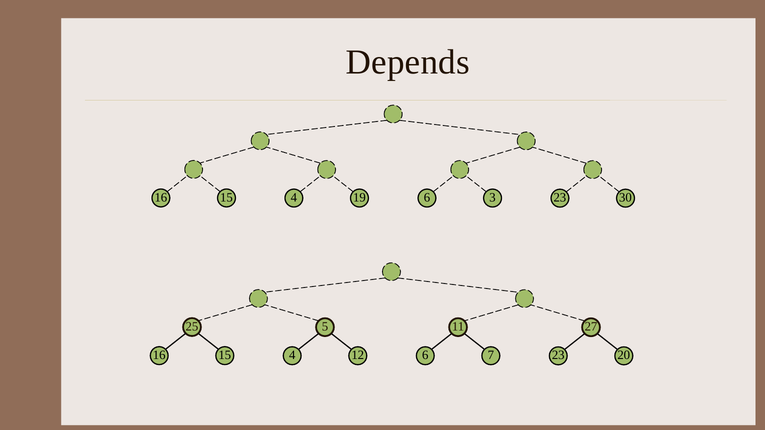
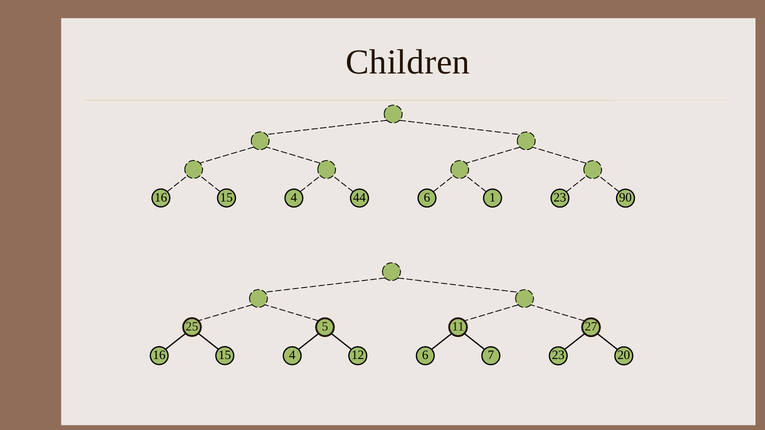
Depends: Depends -> Children (408, 62)
19: 19 -> 44 (359, 198)
3: 3 -> 1 (493, 198)
30: 30 -> 90 (625, 198)
